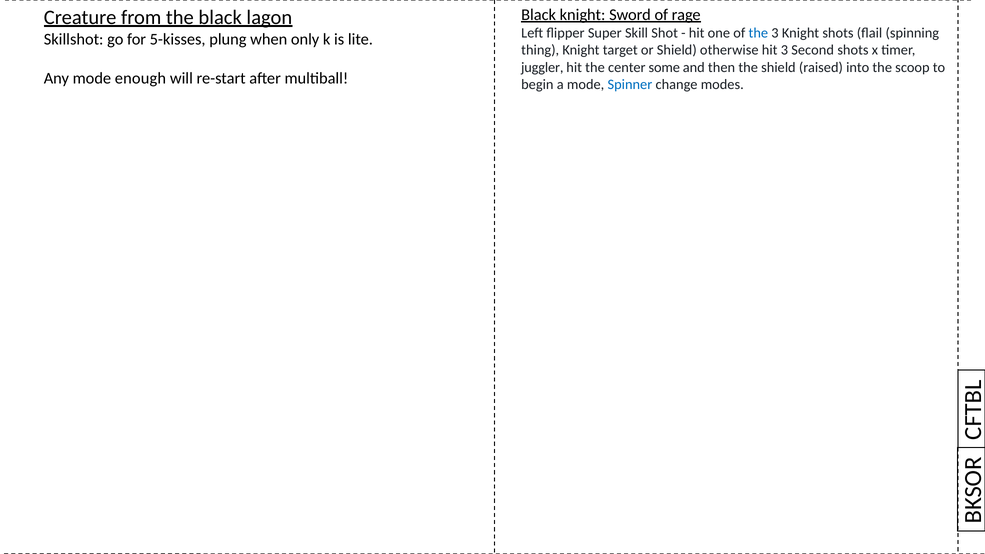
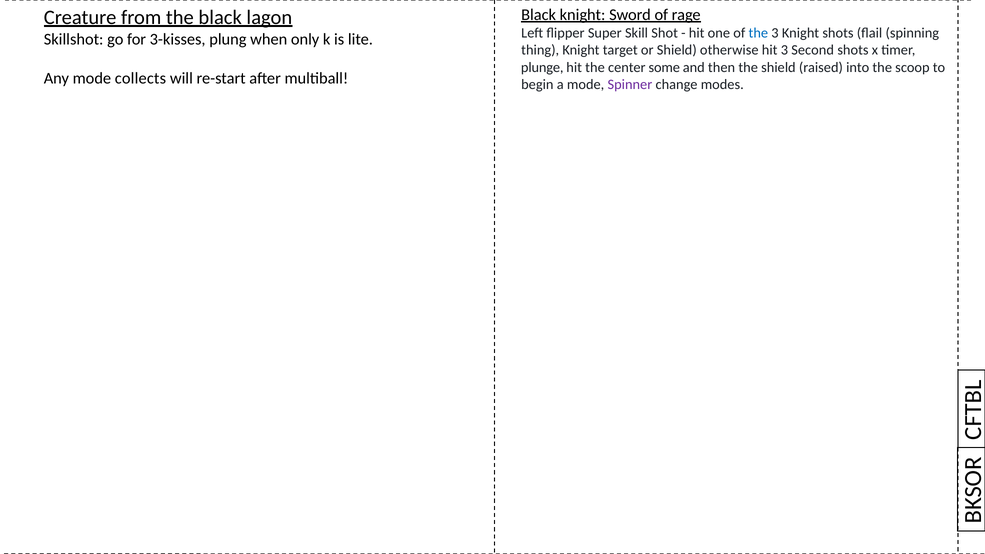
5-kisses: 5-kisses -> 3-kisses (178, 39)
juggler: juggler -> plunge (542, 67)
enough: enough -> collects (140, 78)
Spinner colour: blue -> purple (630, 85)
